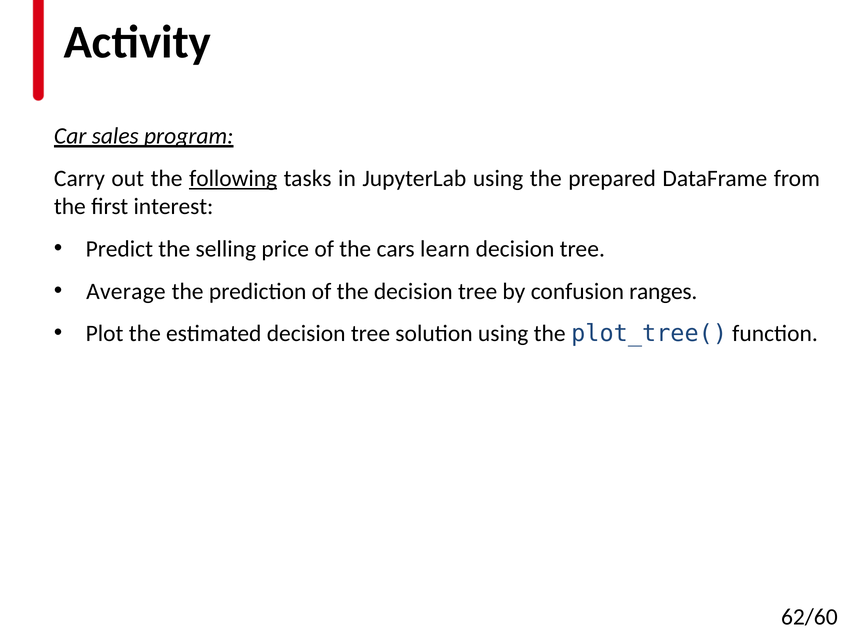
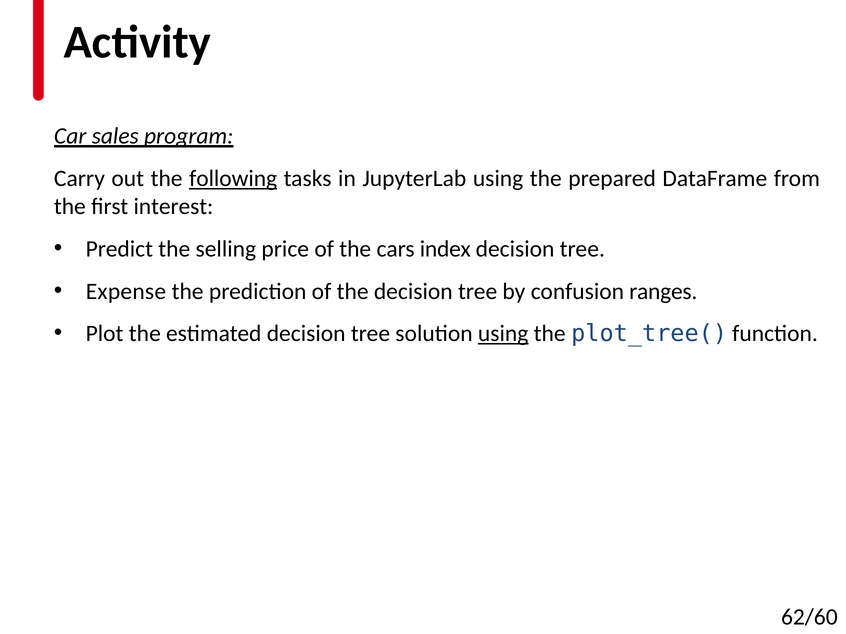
learn: learn -> index (445, 249)
Average: Average -> Expense (126, 292)
using underline: none -> present (503, 334)
